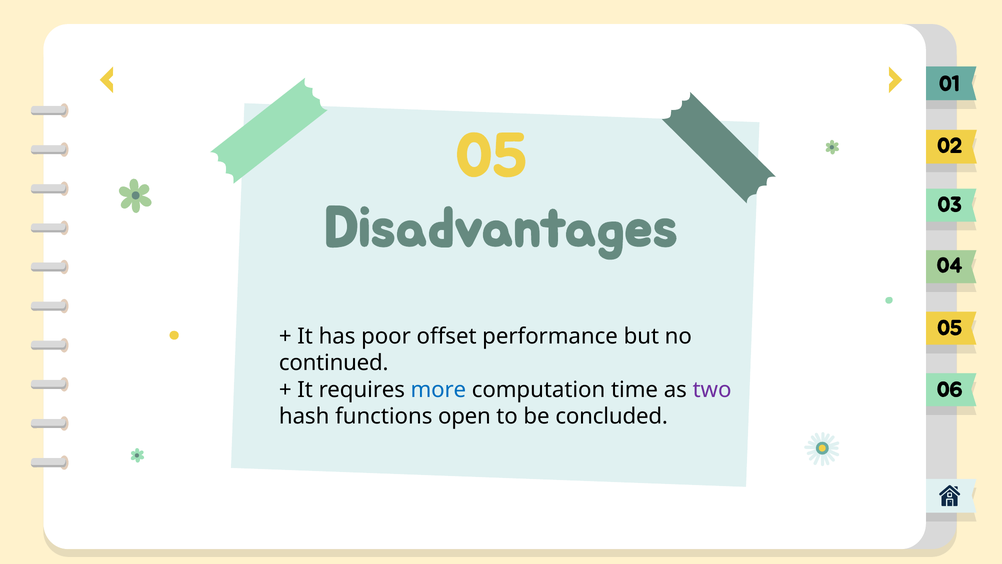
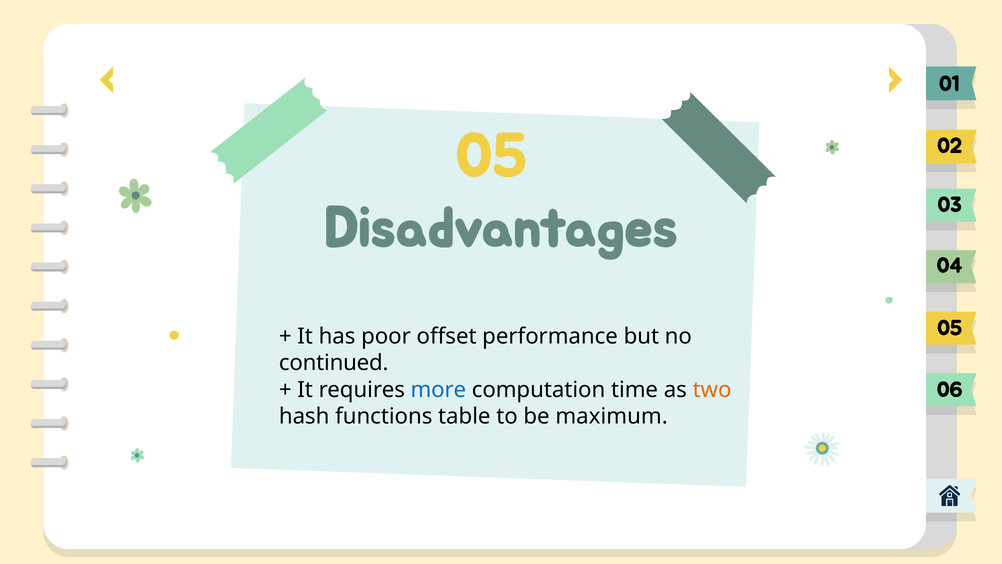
two colour: purple -> orange (712, 390)
open: open -> table (464, 416)
concluded: concluded -> maximum (612, 416)
